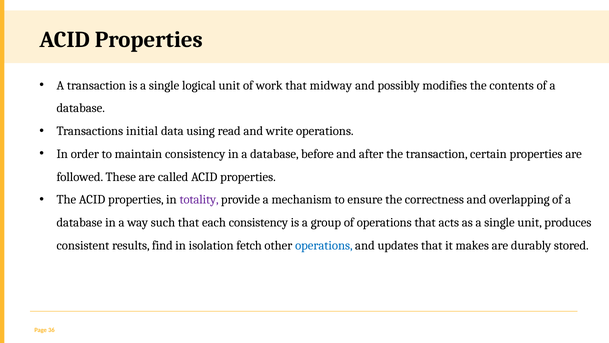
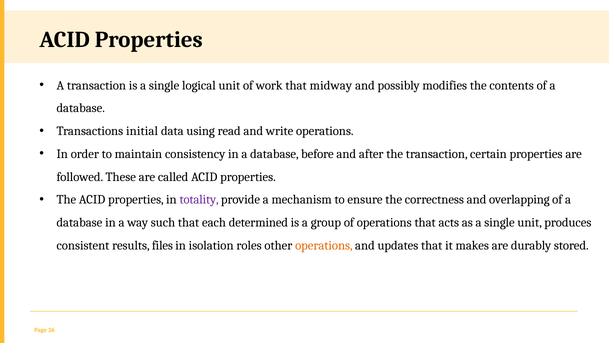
each consistency: consistency -> determined (258, 222)
find: find -> files (162, 245)
fetch: fetch -> roles (249, 245)
operations colour: blue -> orange (324, 245)
